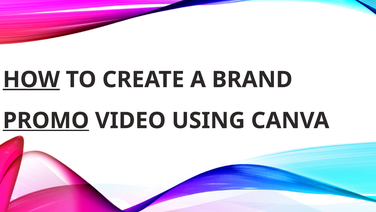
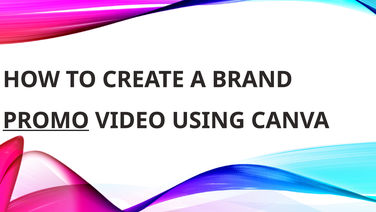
HOW underline: present -> none (31, 79)
